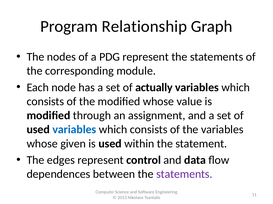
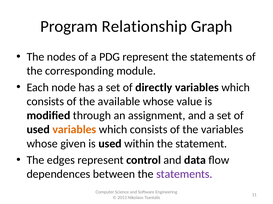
actually: actually -> directly (154, 88)
the modiﬁed: modiﬁed -> available (119, 102)
variables colour: blue -> orange (74, 130)
